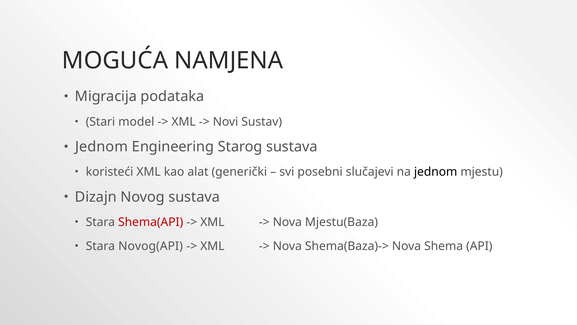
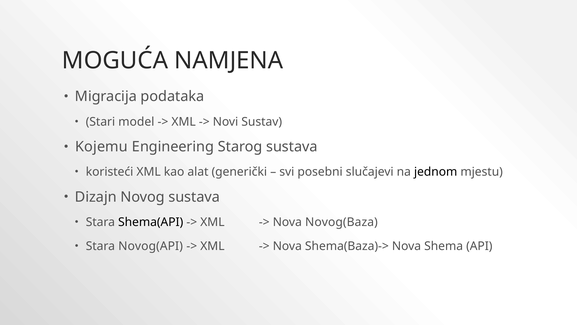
Jednom: Jednom -> Kojemu (102, 147)
Shema(API colour: red -> black (151, 222)
Mjestu(Baza: Mjestu(Baza -> Novog(Baza (341, 222)
